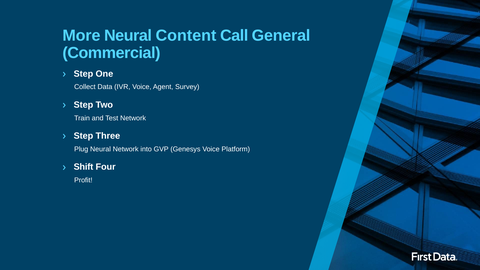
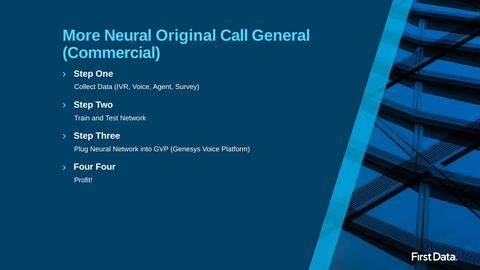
Content: Content -> Original (186, 36)
Shift: Shift -> Four (83, 167)
